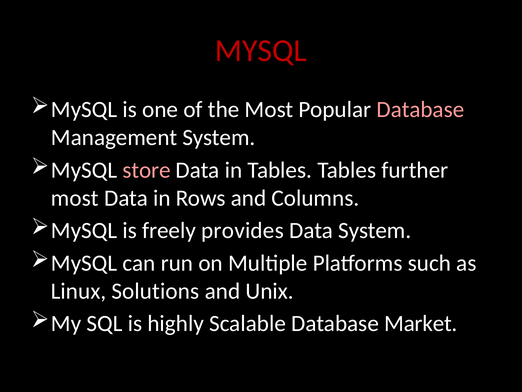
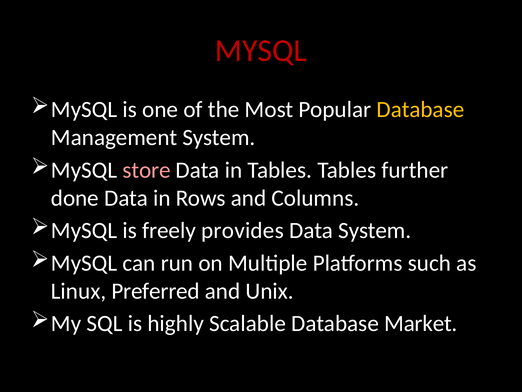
Database colour: pink -> yellow (420, 110)
most: most -> done (75, 198)
Solutions: Solutions -> Preferred (156, 291)
